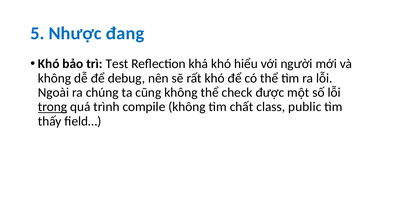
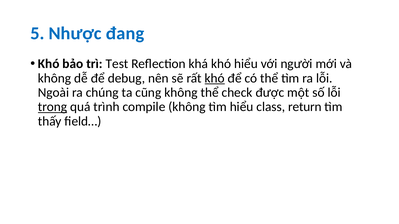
khó underline: none -> present (215, 78)
tìm chất: chất -> hiểu (242, 107)
public: public -> return (305, 107)
